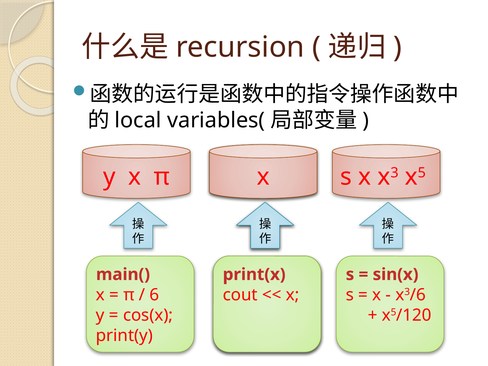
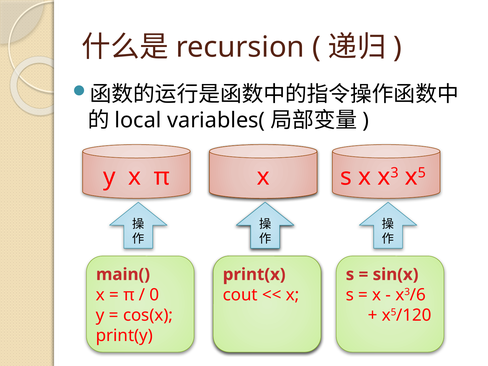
6: 6 -> 0 (154, 295)
